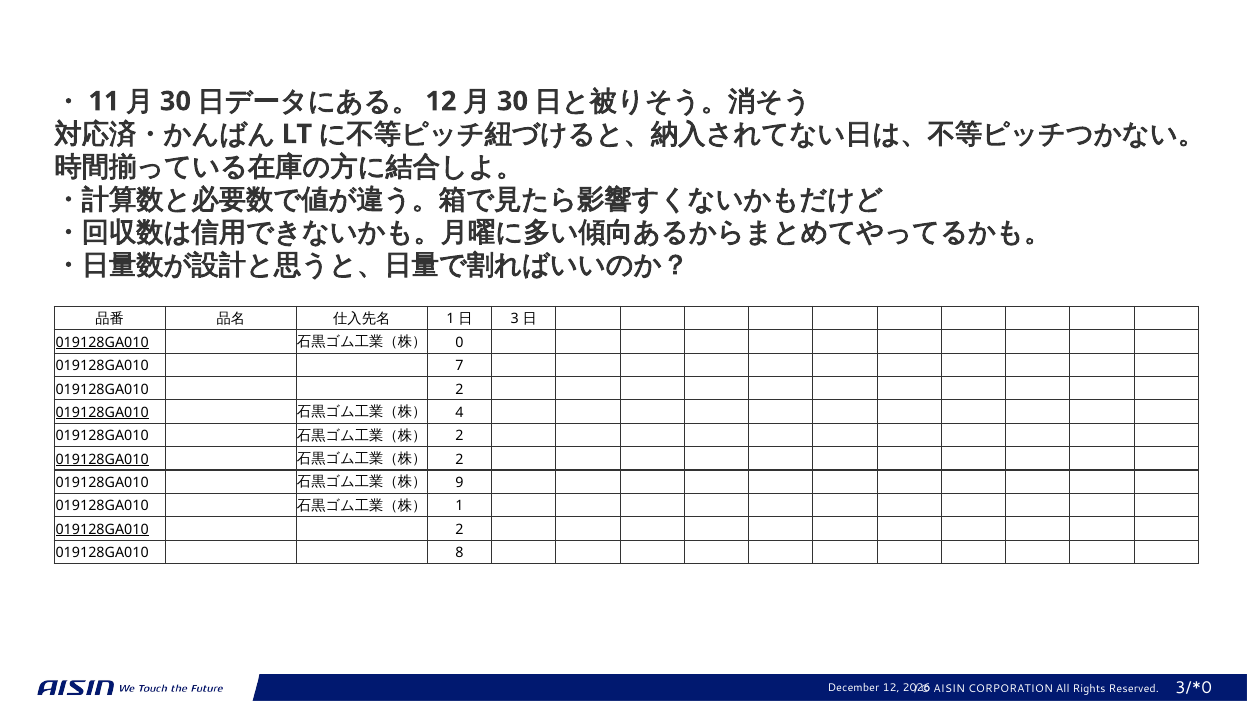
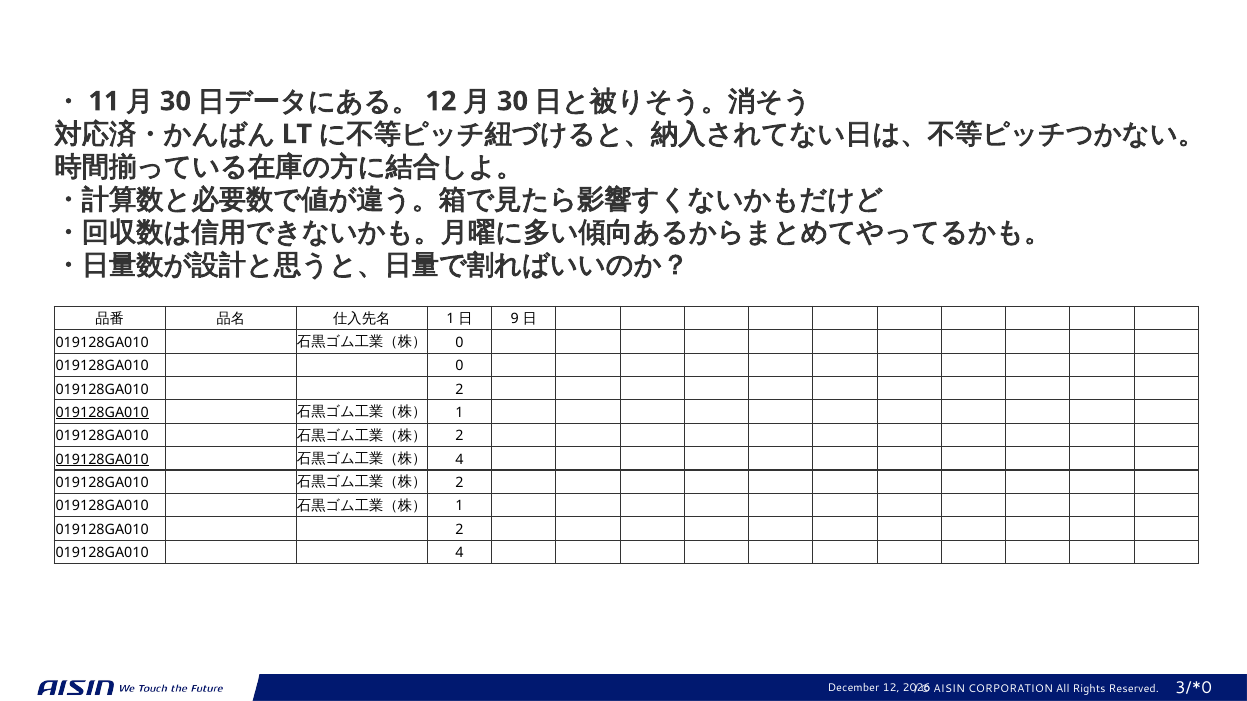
3: 3 -> 9 (515, 319)
019128GA010 underline: present -> none (102, 343)
019128GA010 7: 7 -> 0 (460, 366)
4: 4 -> 1 (460, 413)
2: 2 -> 4 (460, 460)
9: 9 -> 2 (460, 483)
019128GA010 underline: present -> none (102, 530)
019128GA010 8: 8 -> 4 (460, 553)
